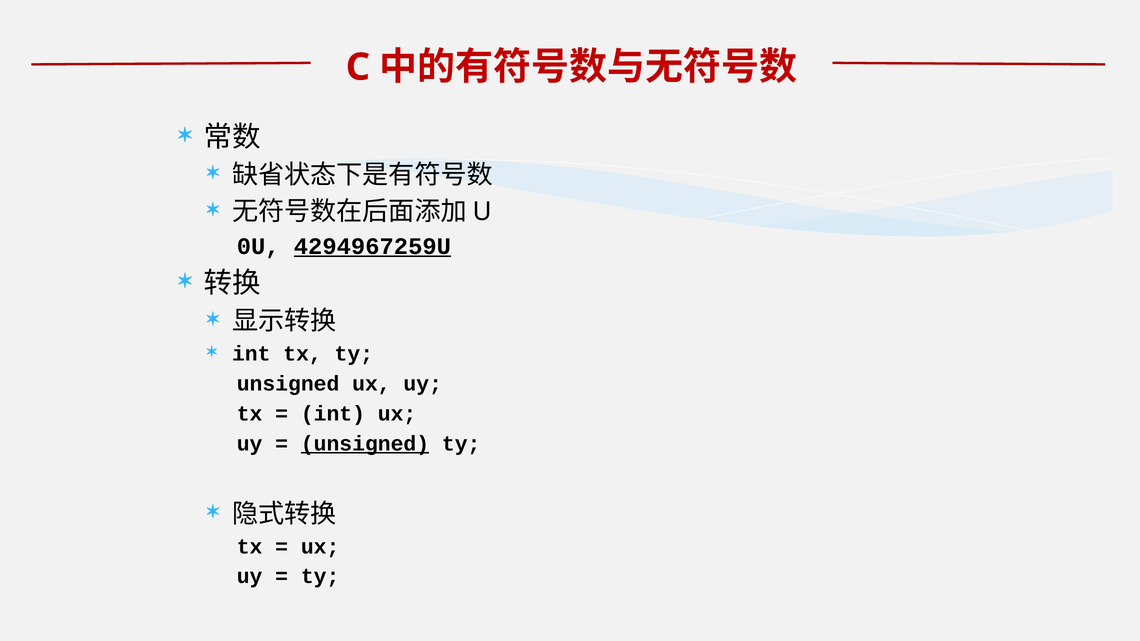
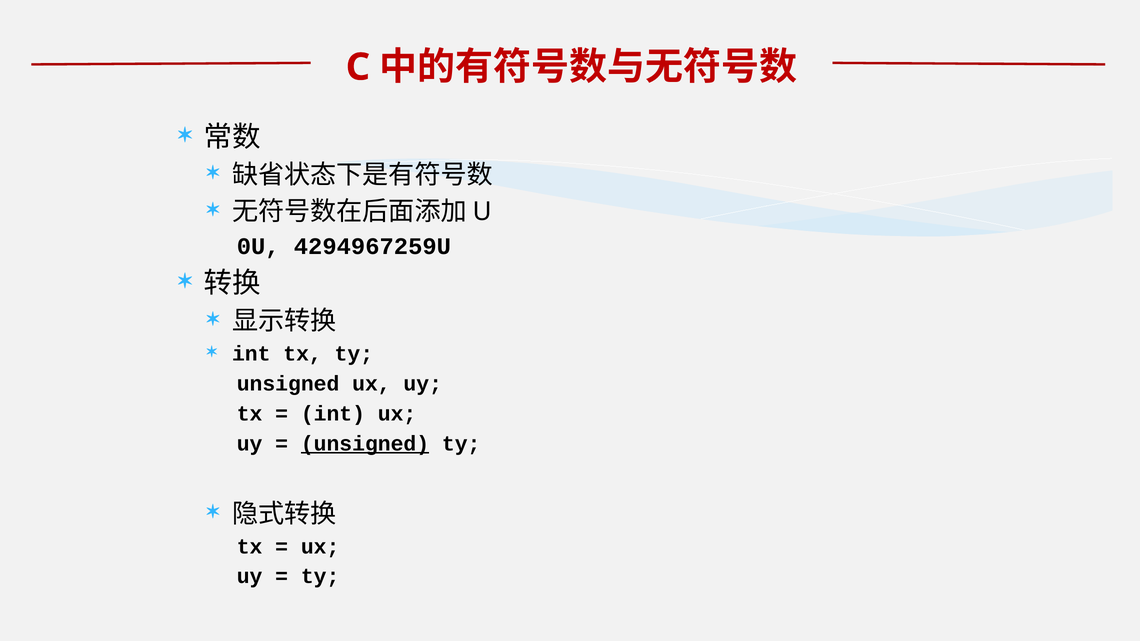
4294967259U underline: present -> none (372, 246)
